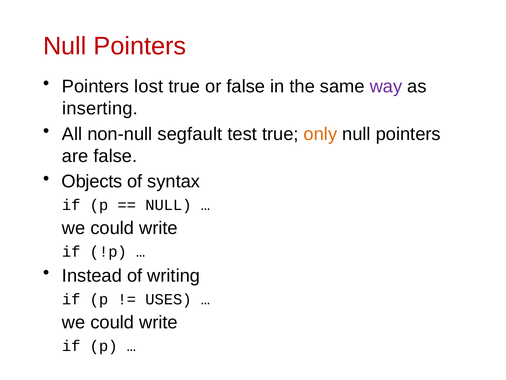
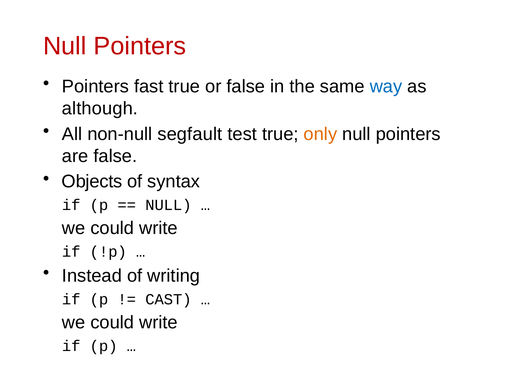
lost: lost -> fast (149, 86)
way colour: purple -> blue (386, 86)
inserting: inserting -> although (100, 108)
USES: USES -> CAST (168, 299)
